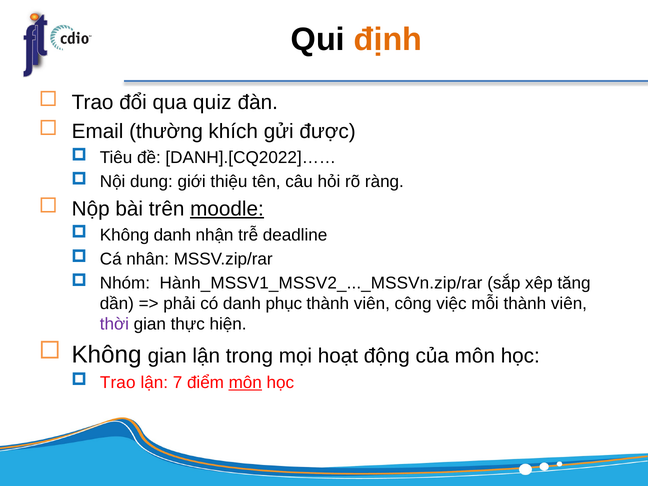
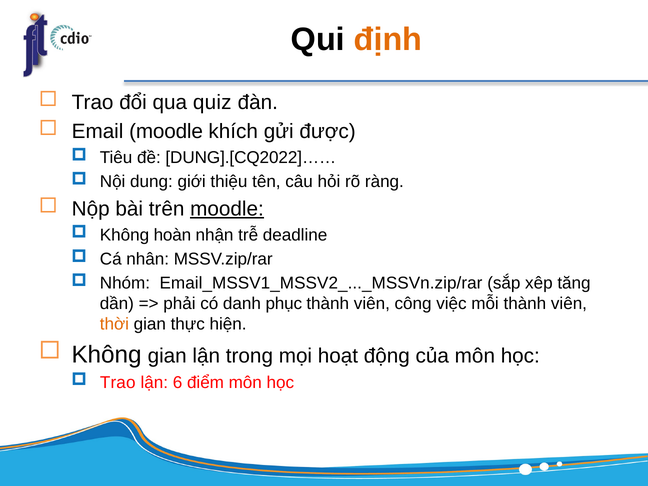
Email thường: thường -> moodle (166, 132)
DANH].[CQ2022]……: DANH].[CQ2022]…… -> DUNG].[CQ2022]…… (251, 158)
Không danh: danh -> hoàn (172, 235)
Hành_MSSV1_MSSV2_..._MSSVn.zip/rar: Hành_MSSV1_MSSV2_..._MSSVn.zip/rar -> Email_MSSV1_MSSV2_..._MSSVn.zip/rar (321, 283)
thời colour: purple -> orange (114, 324)
7: 7 -> 6 (178, 383)
môn underline: present -> none (245, 383)
